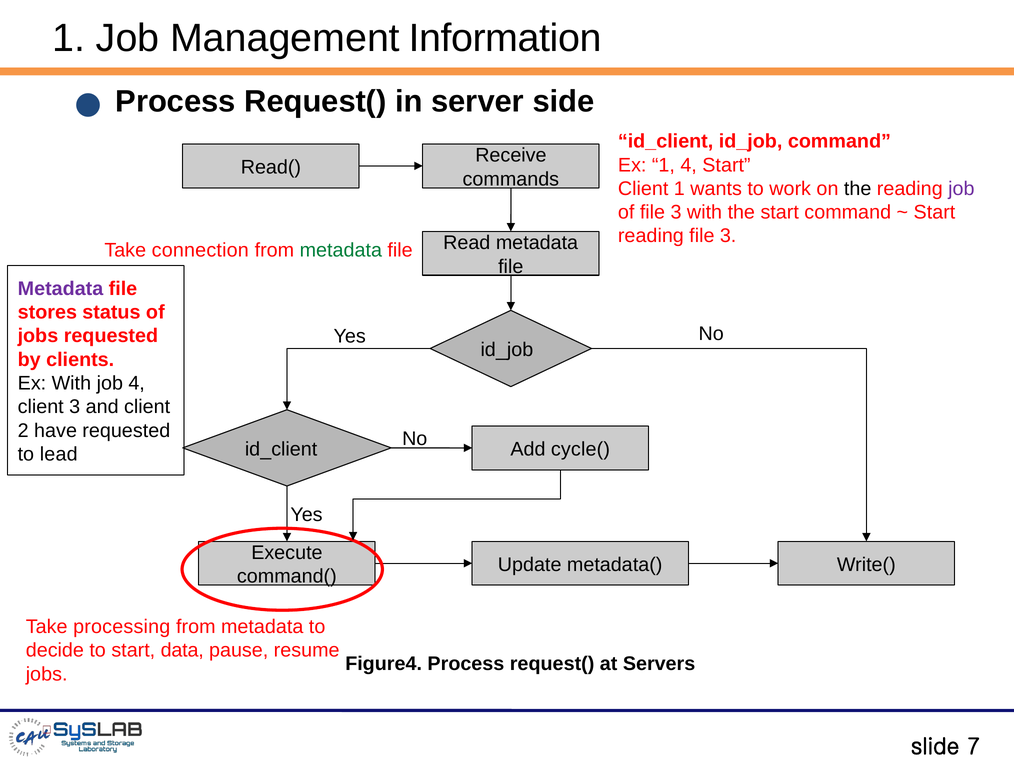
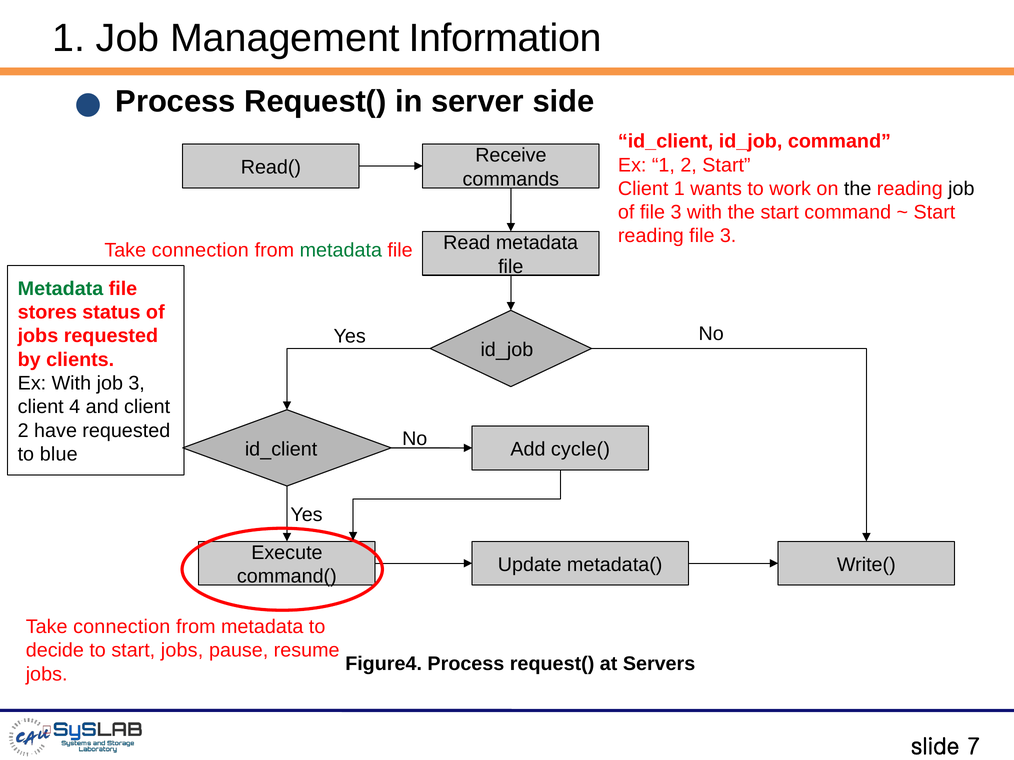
1 4: 4 -> 2 (689, 165)
job colour: purple -> black (961, 189)
Metadata colour: purple -> green (61, 289)
job 4: 4 -> 3 (137, 384)
client 3: 3 -> 4 (75, 407)
lead: lead -> blue (59, 455)
processing: processing -> connection (122, 627)
start data: data -> jobs (182, 651)
